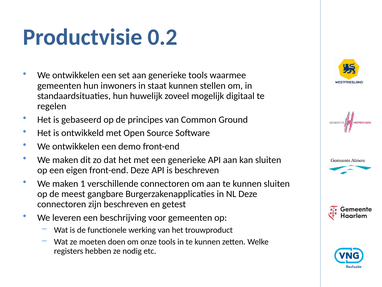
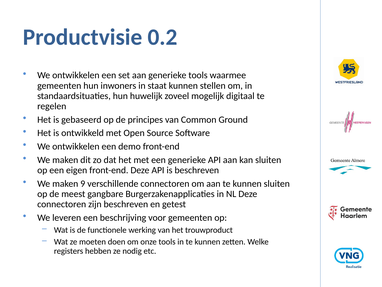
1: 1 -> 9 (83, 183)
